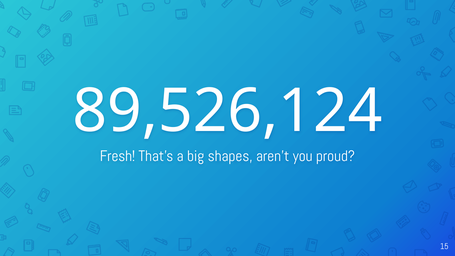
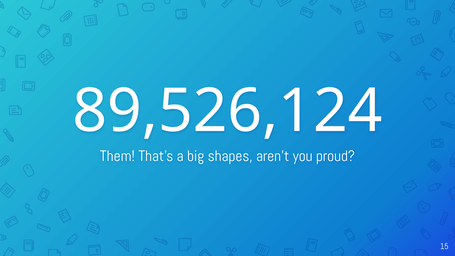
Fresh: Fresh -> Them (117, 156)
